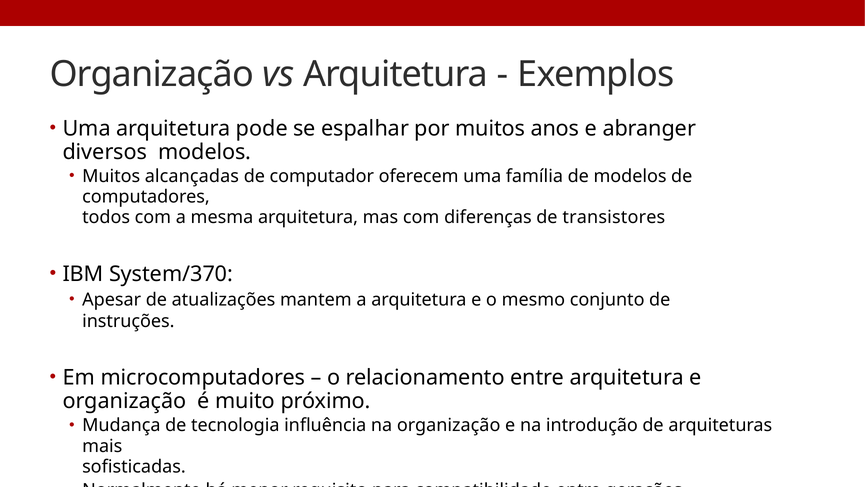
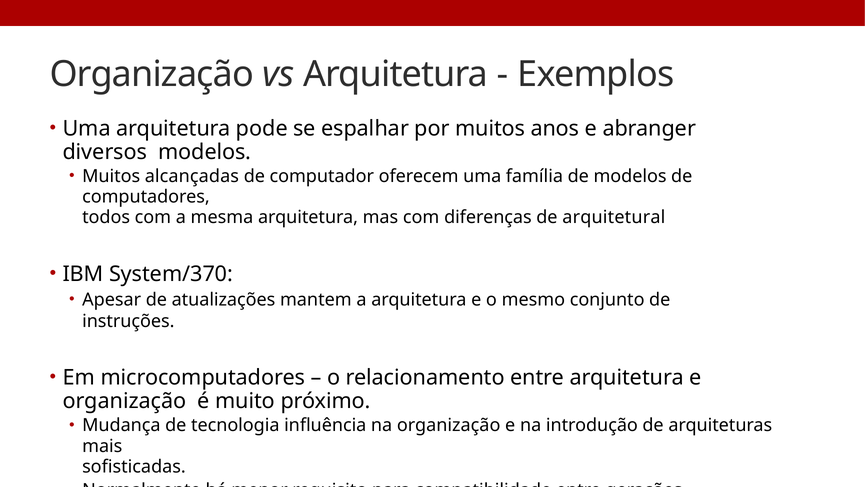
transistores: transistores -> arquitetural (614, 217)
